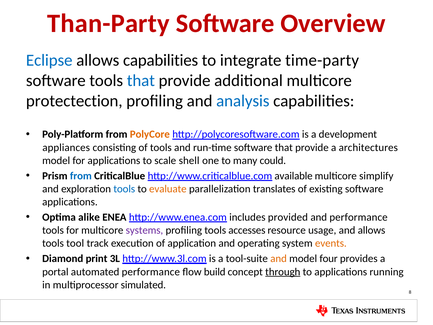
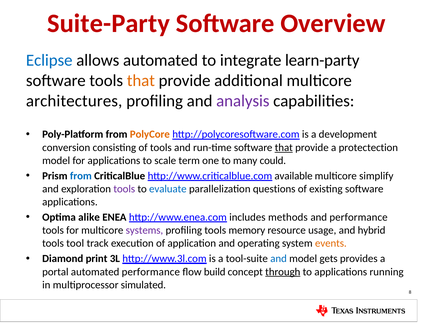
Than-Party: Than-Party -> Suite-Party (109, 24)
allows capabilities: capabilities -> automated (161, 60)
time-party: time-party -> learn-party (322, 60)
that colour: blue -> orange (141, 81)
protectection: protectection -> architectures (74, 101)
analysis colour: blue -> purple (243, 101)
appliances: appliances -> conversion (66, 148)
that underline: none -> present (284, 148)
architectures: architectures -> protectection (368, 148)
shell: shell -> term (189, 161)
tools colour: blue -> purple (124, 189)
evaluate colour: orange -> blue (168, 189)
translates: translates -> questions (274, 189)
provided: provided -> methods (288, 217)
accesses: accesses -> memory (247, 230)
and allows: allows -> hybrid (372, 230)
and colour: orange -> blue (279, 258)
four: four -> gets (329, 258)
